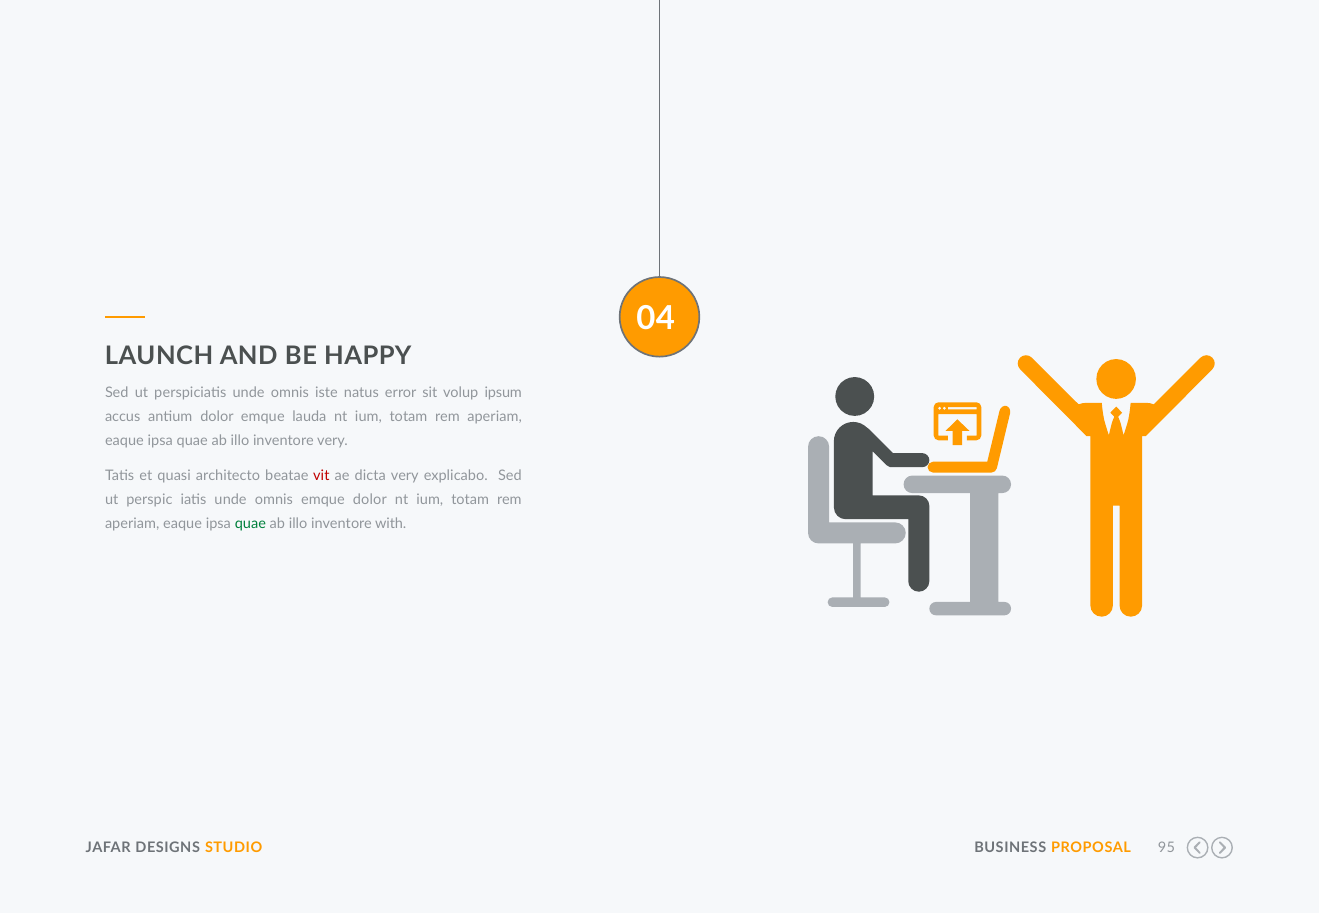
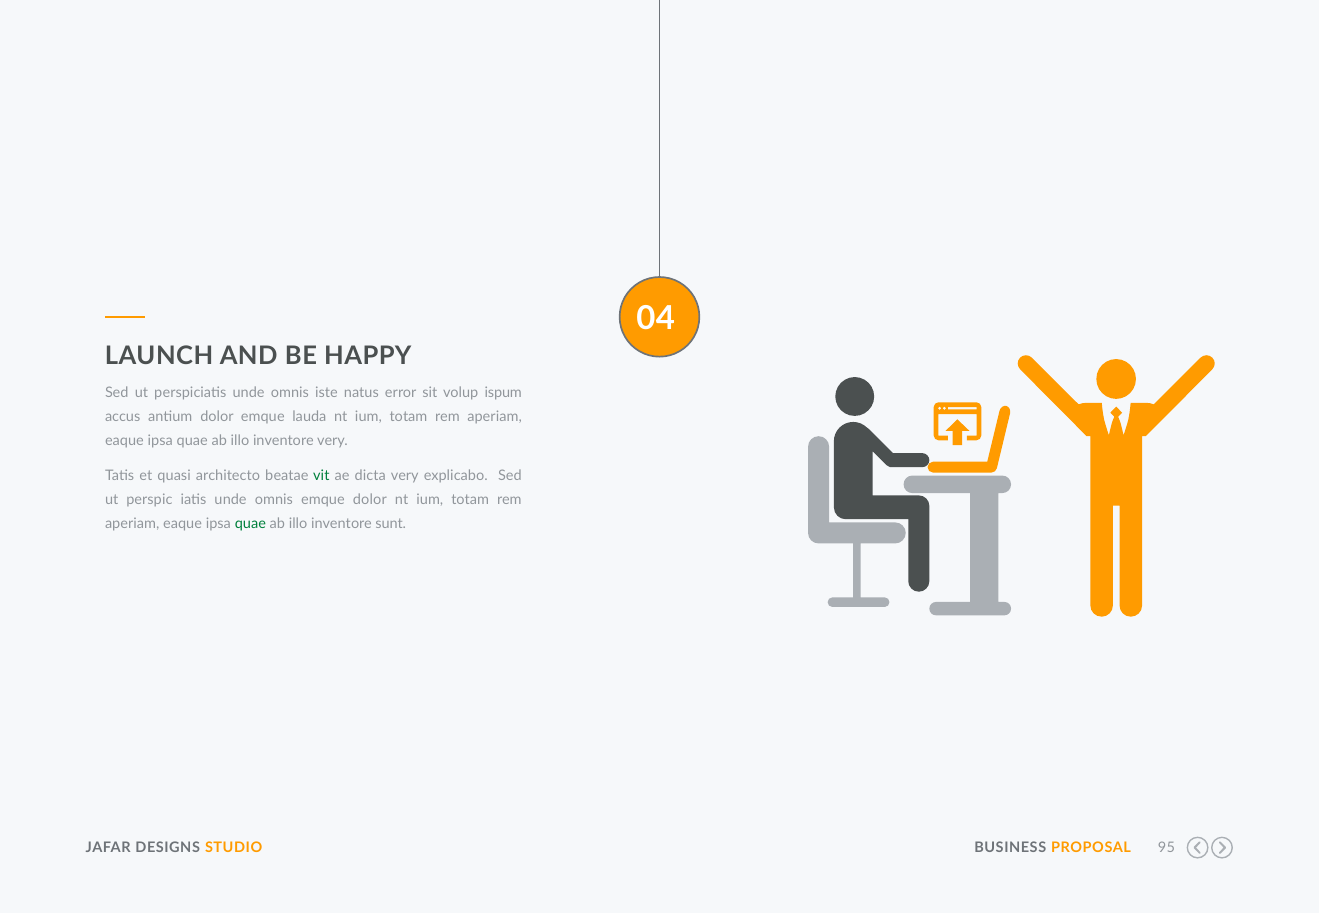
ipsum: ipsum -> ispum (503, 393)
vit colour: red -> green (321, 476)
with: with -> sunt (391, 523)
